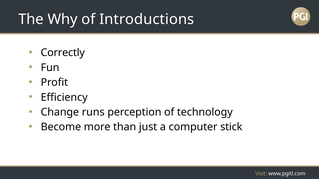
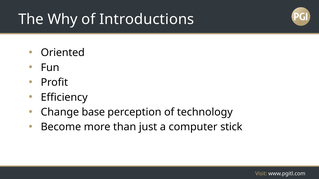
Correctly: Correctly -> Oriented (63, 53)
runs: runs -> base (93, 112)
